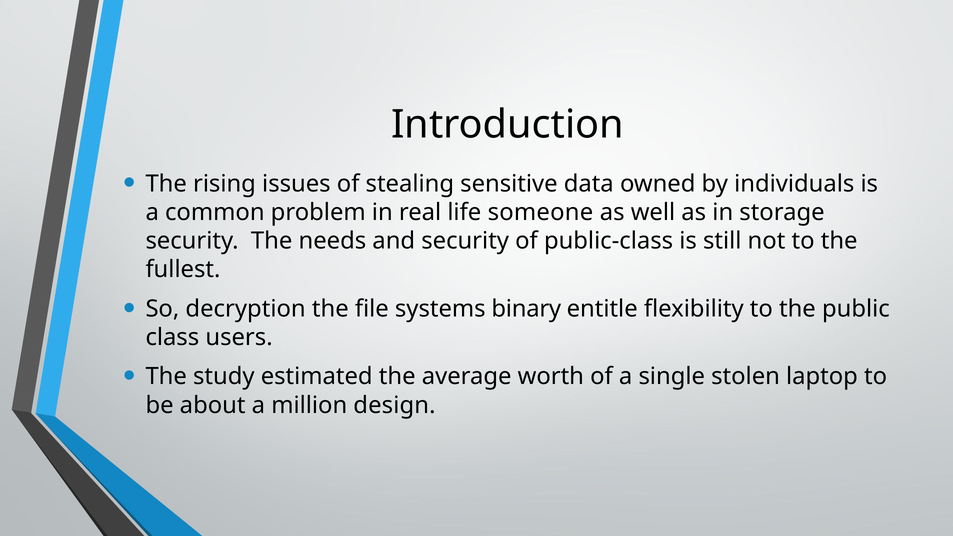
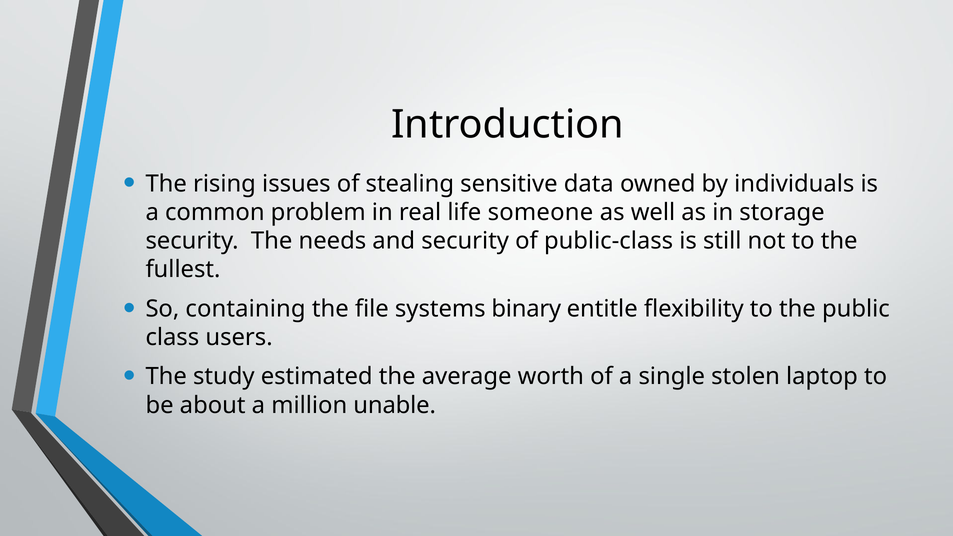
decryption: decryption -> containing (246, 309)
design: design -> unable (395, 405)
